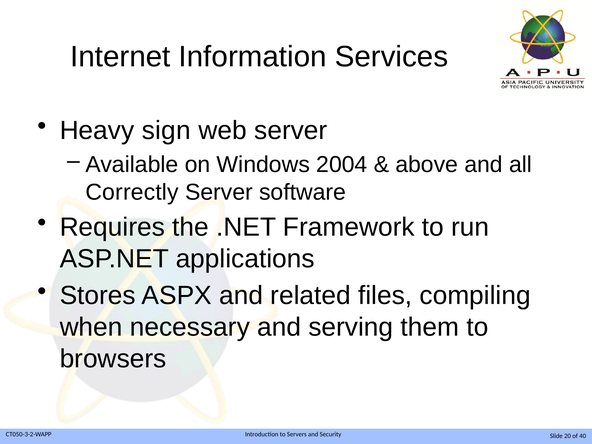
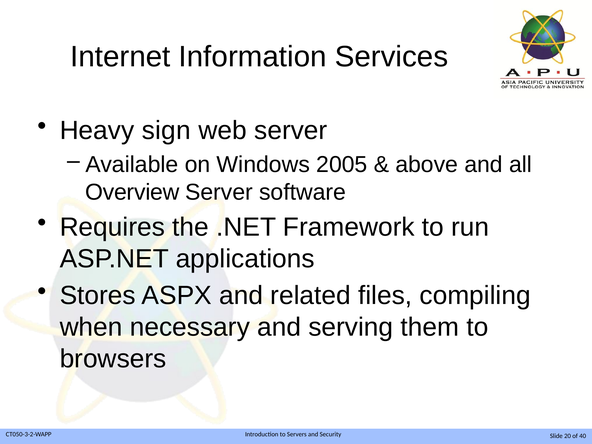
2004: 2004 -> 2005 (342, 164)
Correctly: Correctly -> Overview (132, 192)
